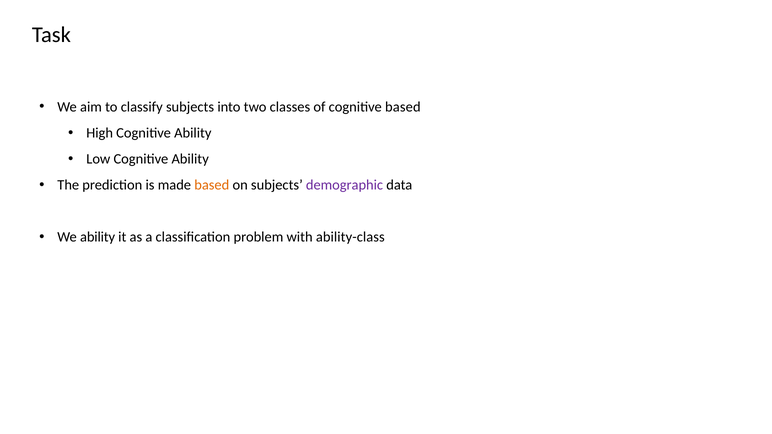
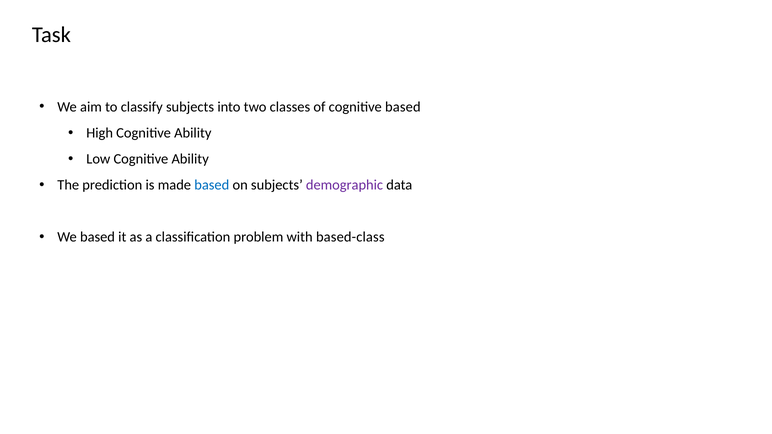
based colour: orange -> blue (212, 185)
We ability: ability -> based (98, 237)
ability-class: ability-class -> based-class (350, 237)
